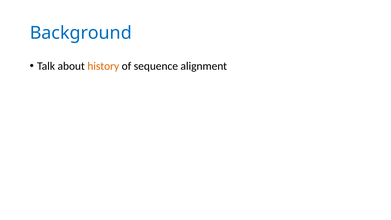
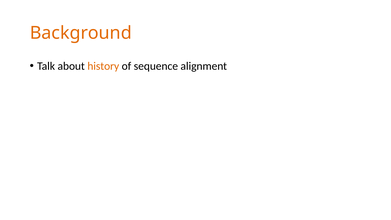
Background colour: blue -> orange (81, 33)
